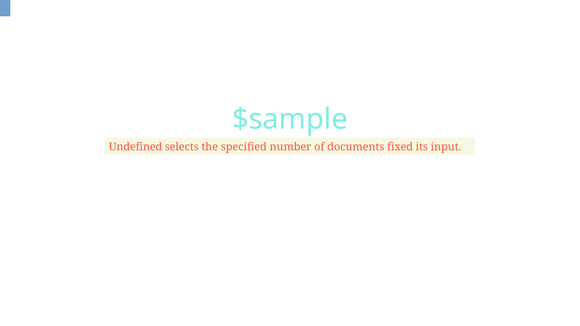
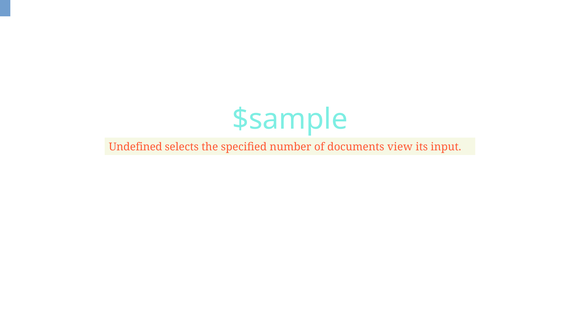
fixed: fixed -> view (400, 147)
